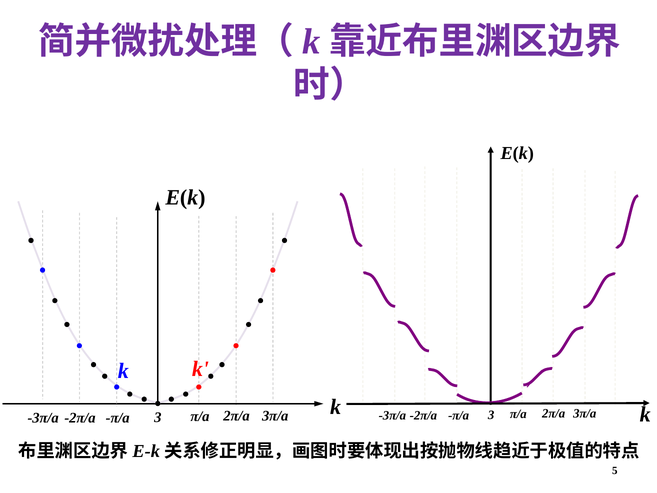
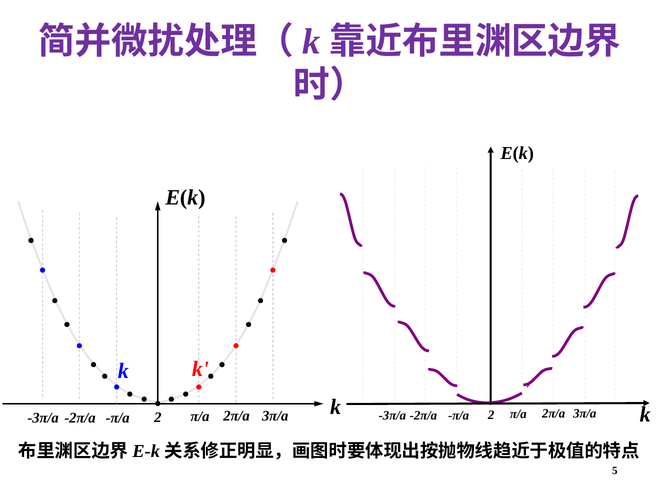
3: 3 -> 2 (491, 415)
3: 3 -> 2 (158, 417)
